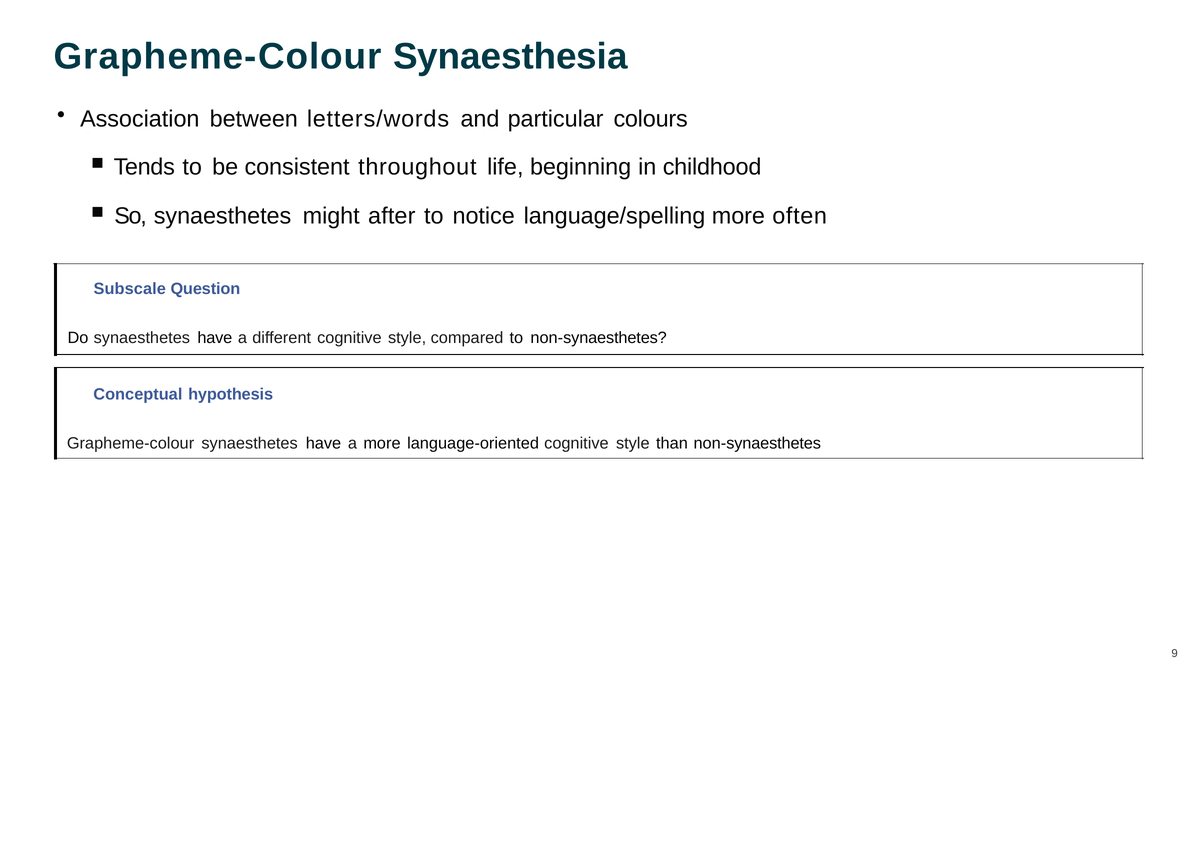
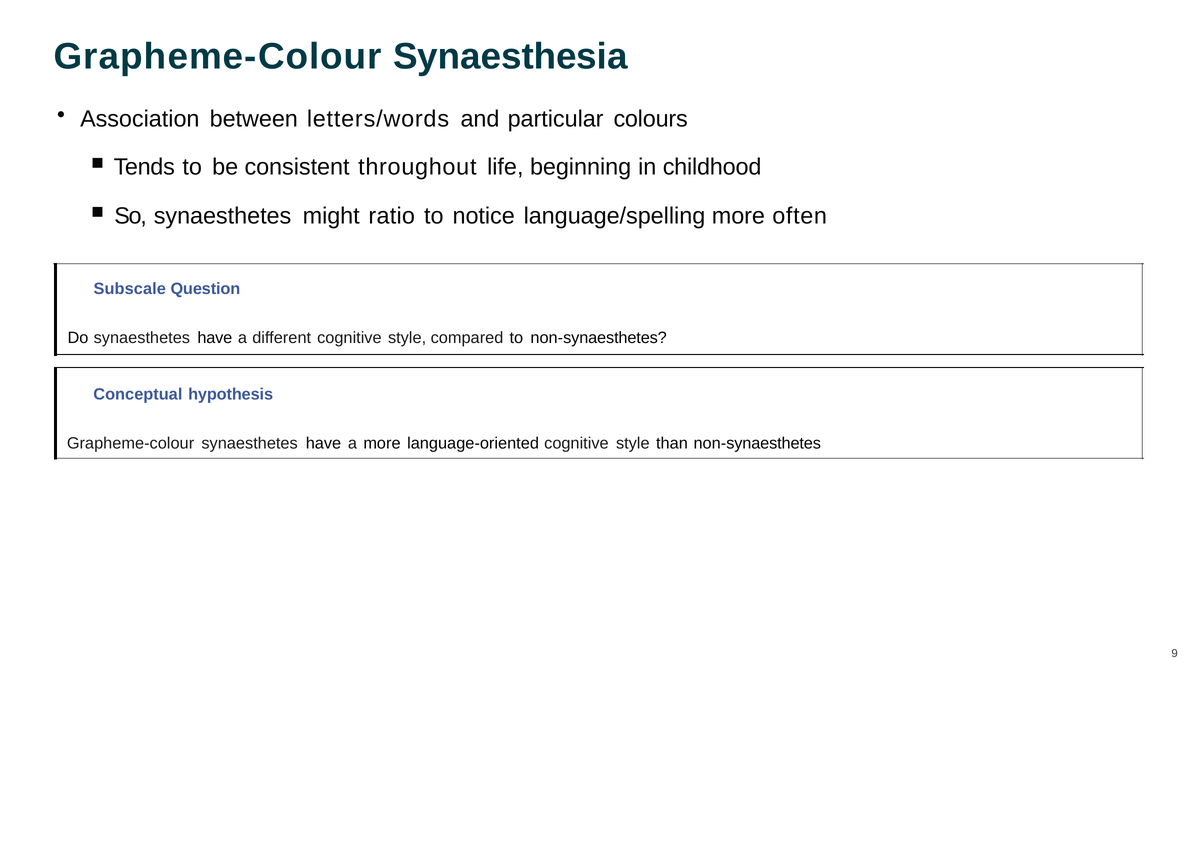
after: after -> ratio (392, 216)
